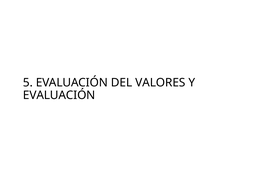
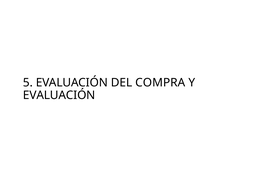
VALORES: VALORES -> COMPRA (160, 82)
